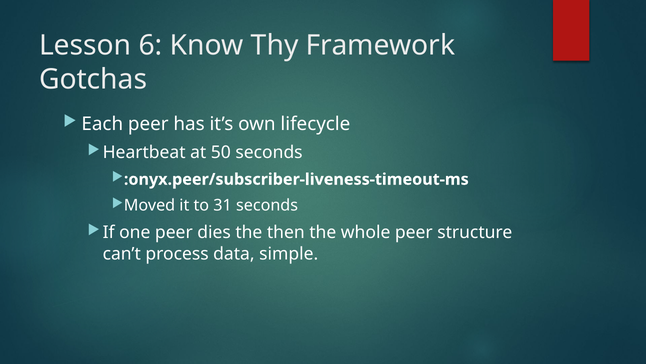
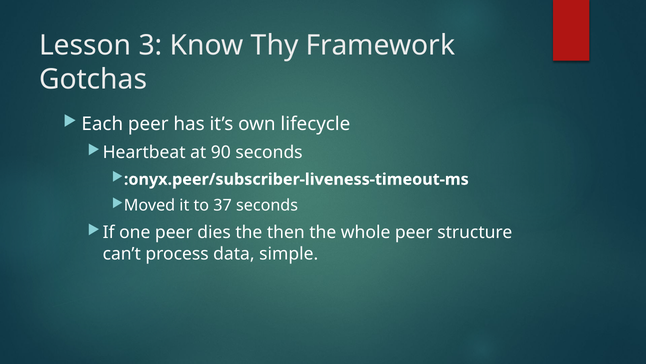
6: 6 -> 3 (151, 45)
50: 50 -> 90 (221, 152)
31: 31 -> 37 (223, 205)
